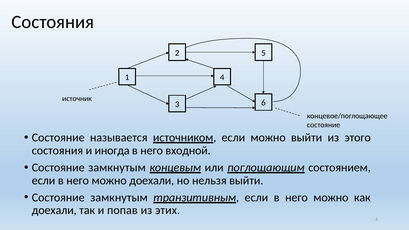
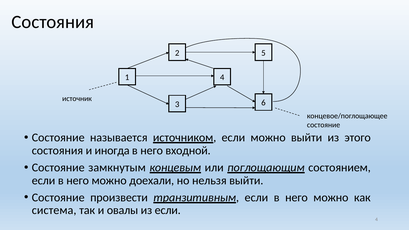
замкнутым: замкнутым -> произвести (119, 198)
доехали: доехали -> система (54, 210)
попав: попав -> овалы (123, 210)
из этих: этих -> если (168, 210)
